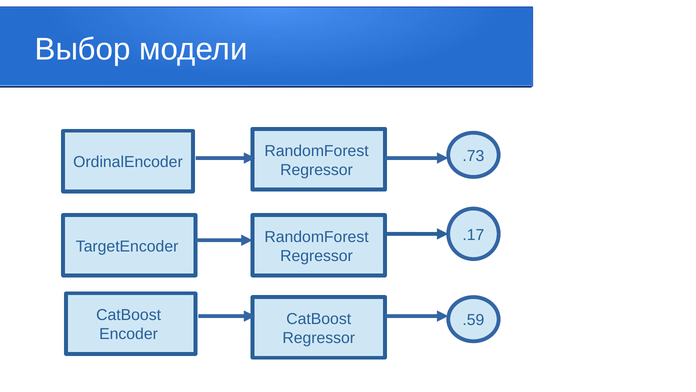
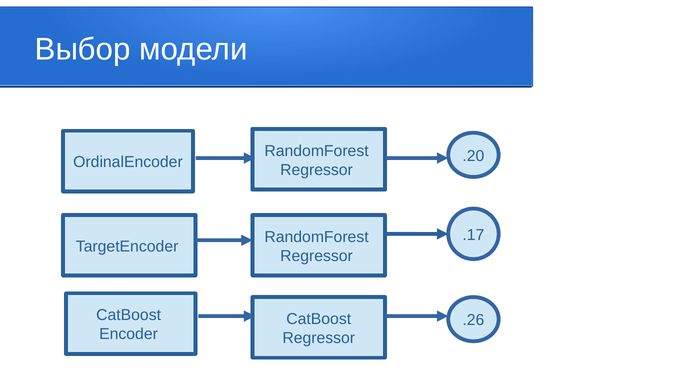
.73: .73 -> .20 (473, 156)
.59: .59 -> .26 (473, 320)
